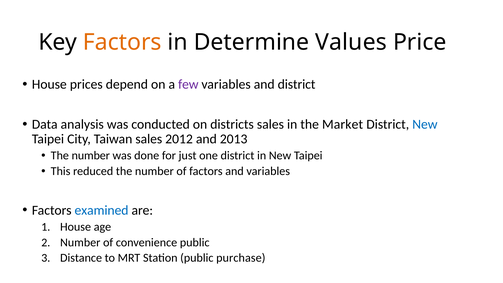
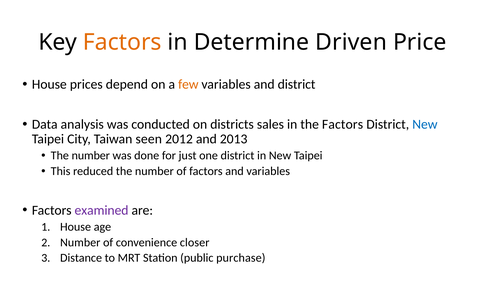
Values: Values -> Driven (351, 42)
few colour: purple -> orange (188, 84)
the Market: Market -> Factors (343, 124)
Taiwan sales: sales -> seen (149, 139)
examined colour: blue -> purple (102, 210)
convenience public: public -> closer (195, 242)
